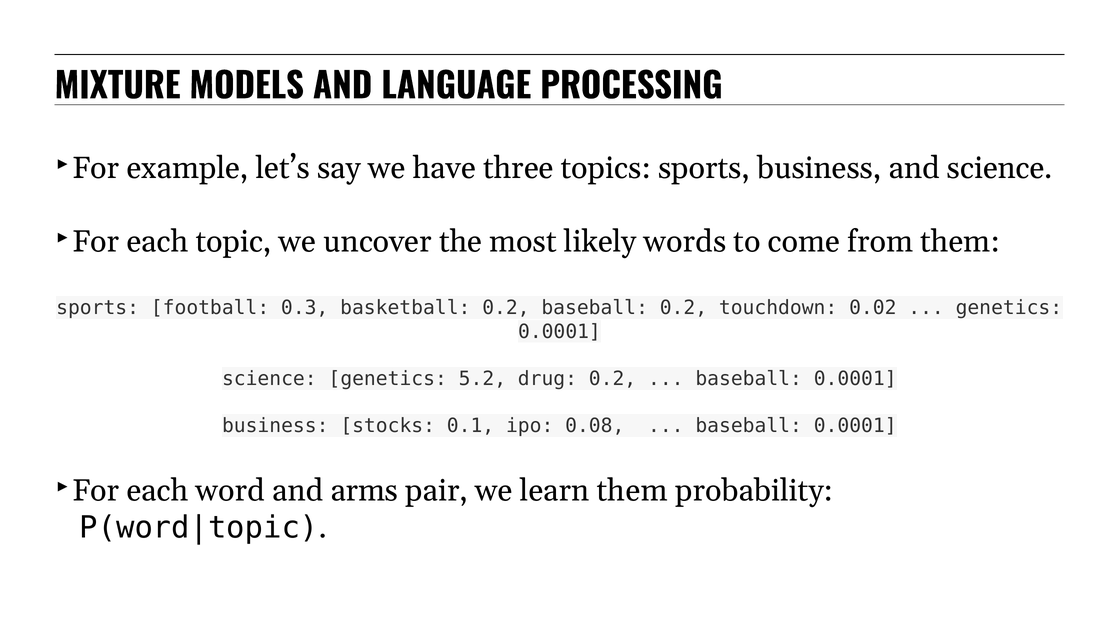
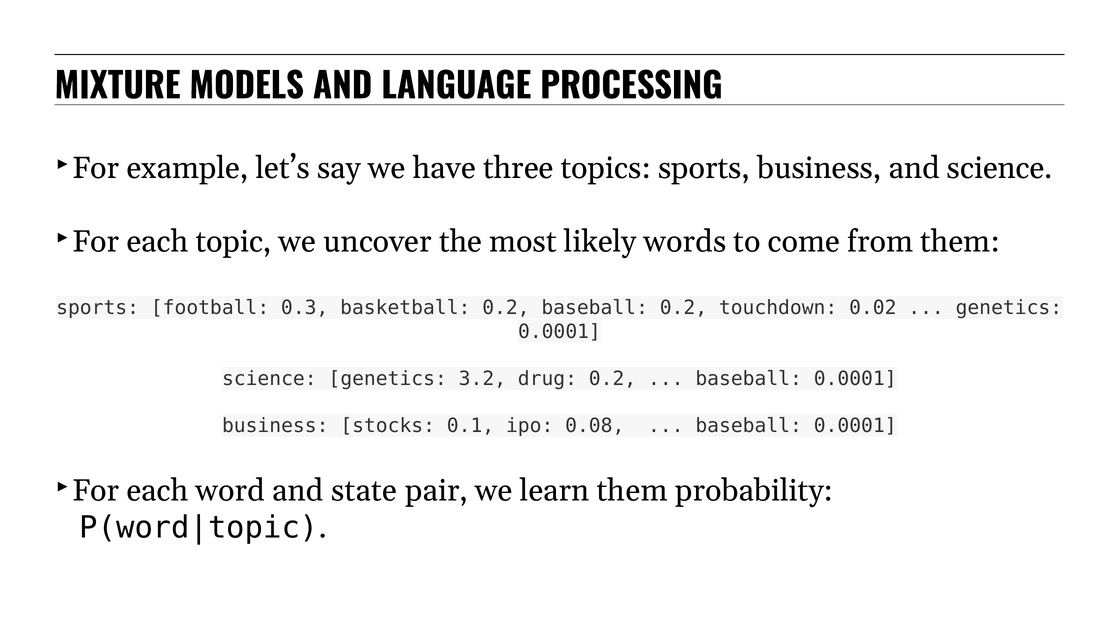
5.2: 5.2 -> 3.2 (482, 379)
arms: arms -> state (364, 491)
